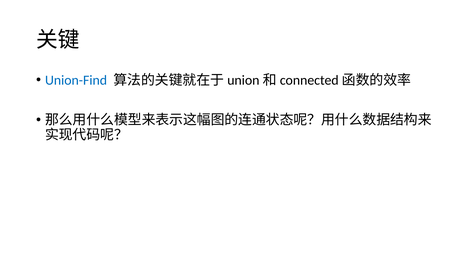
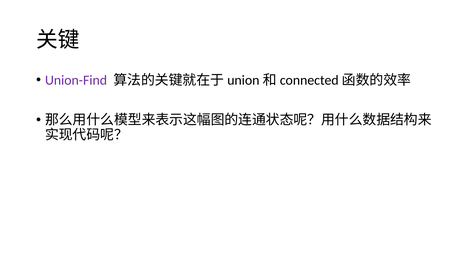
Union-Find colour: blue -> purple (76, 80)
